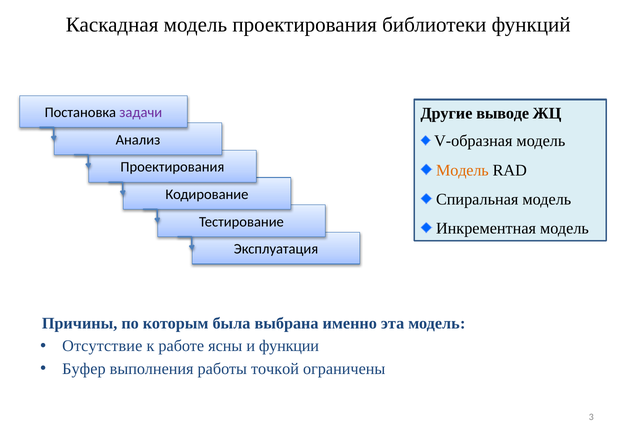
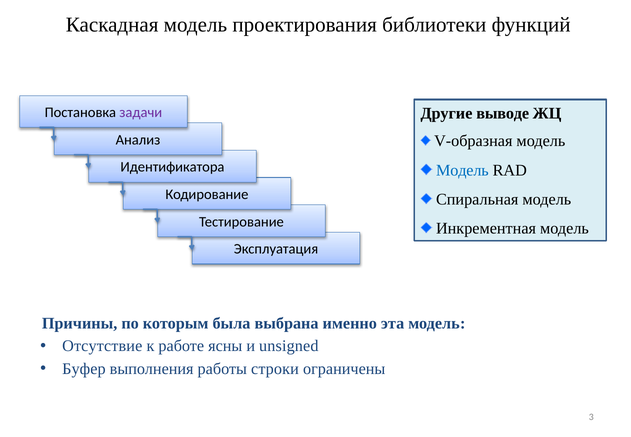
Проектирования: Проектирования -> Идентификатора (172, 167)
Модель colour: orange -> blue (462, 170)
функции: функции -> unsigned (289, 346)
точкой: точкой -> строки (275, 369)
